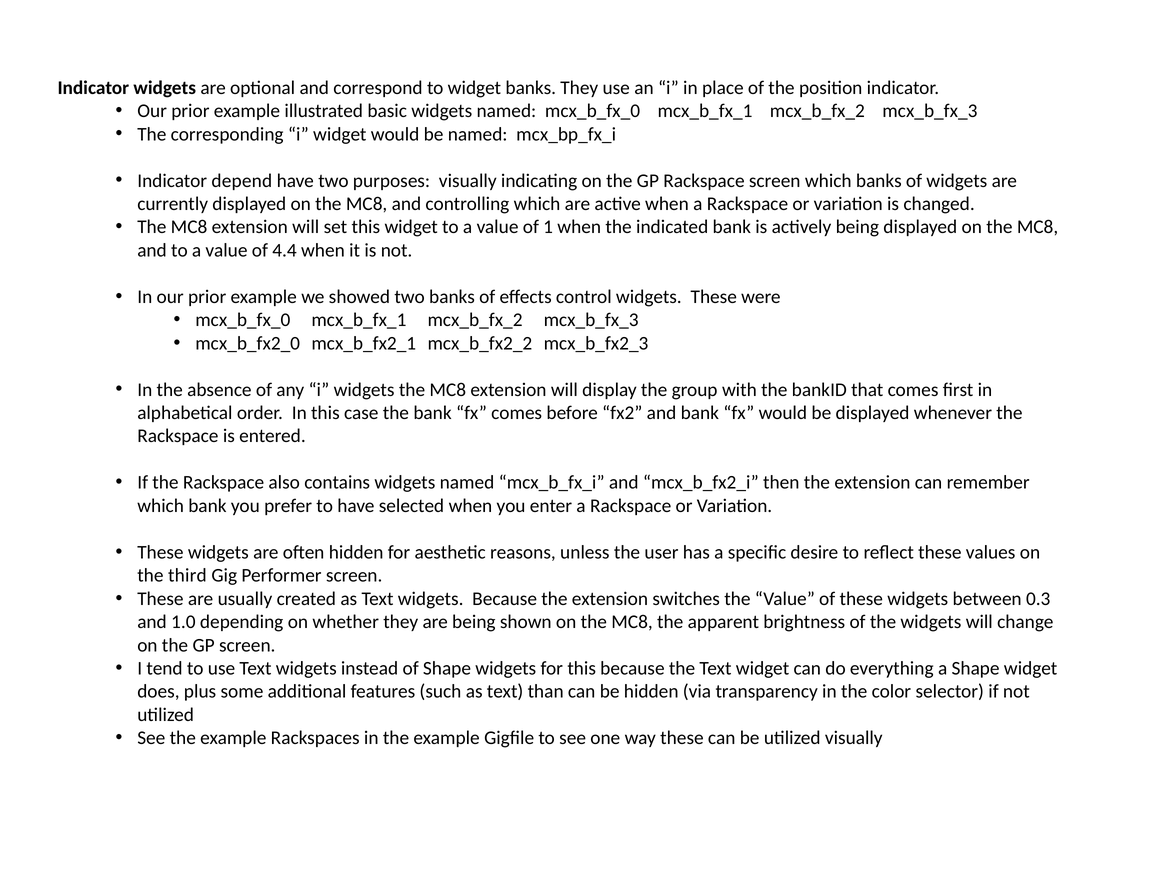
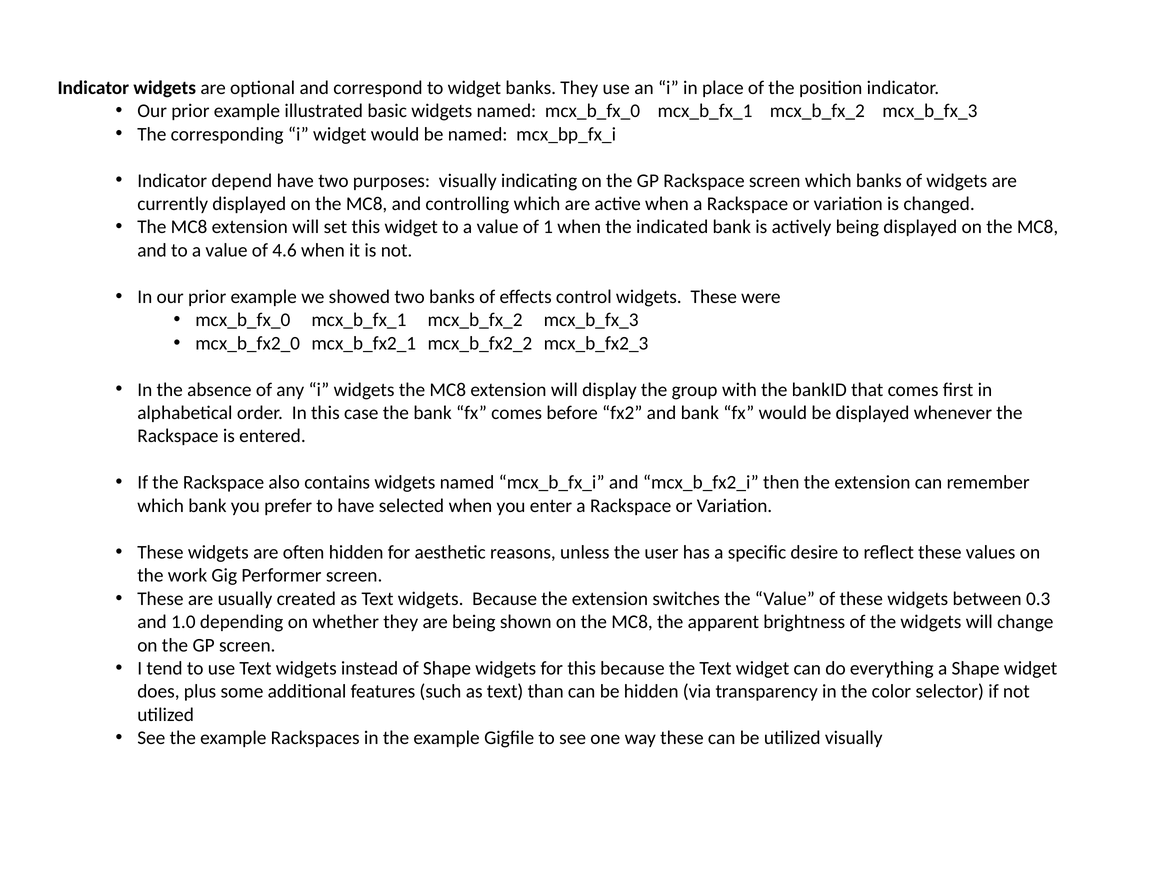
4.4: 4.4 -> 4.6 (285, 250)
third: third -> work (187, 575)
